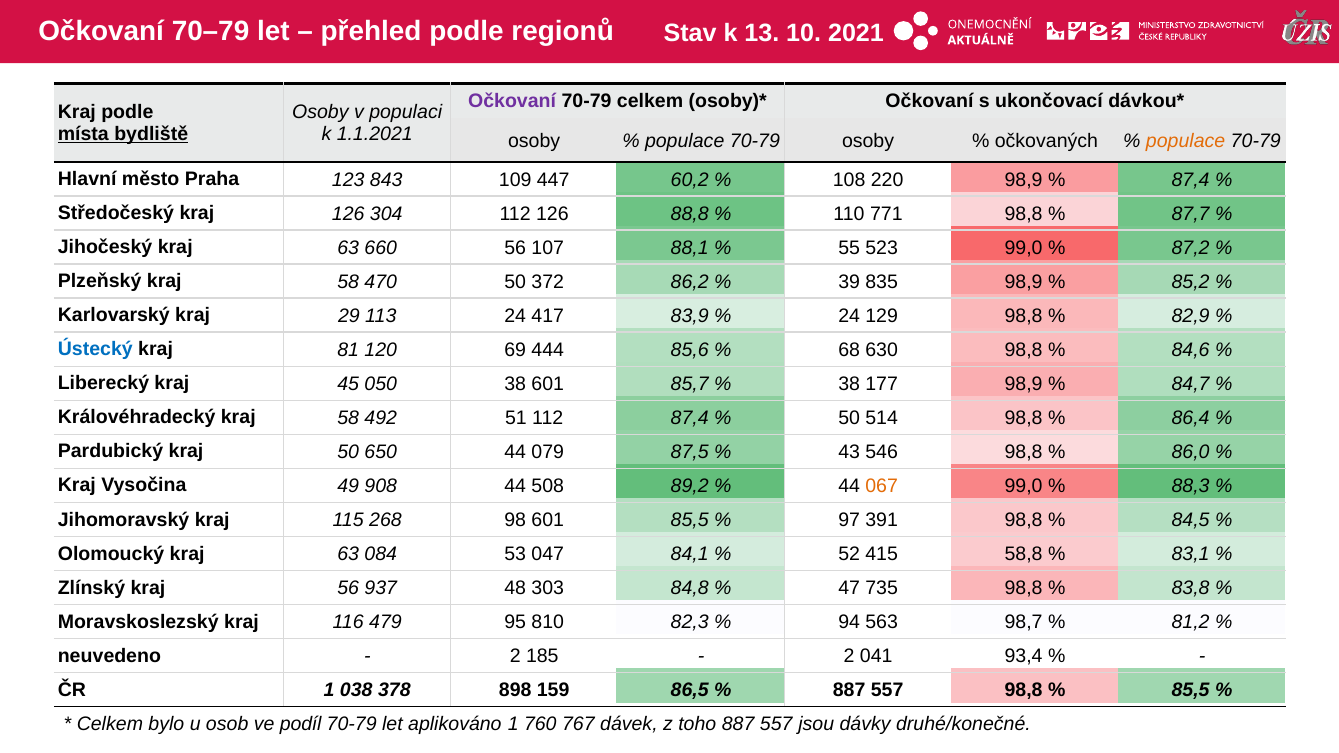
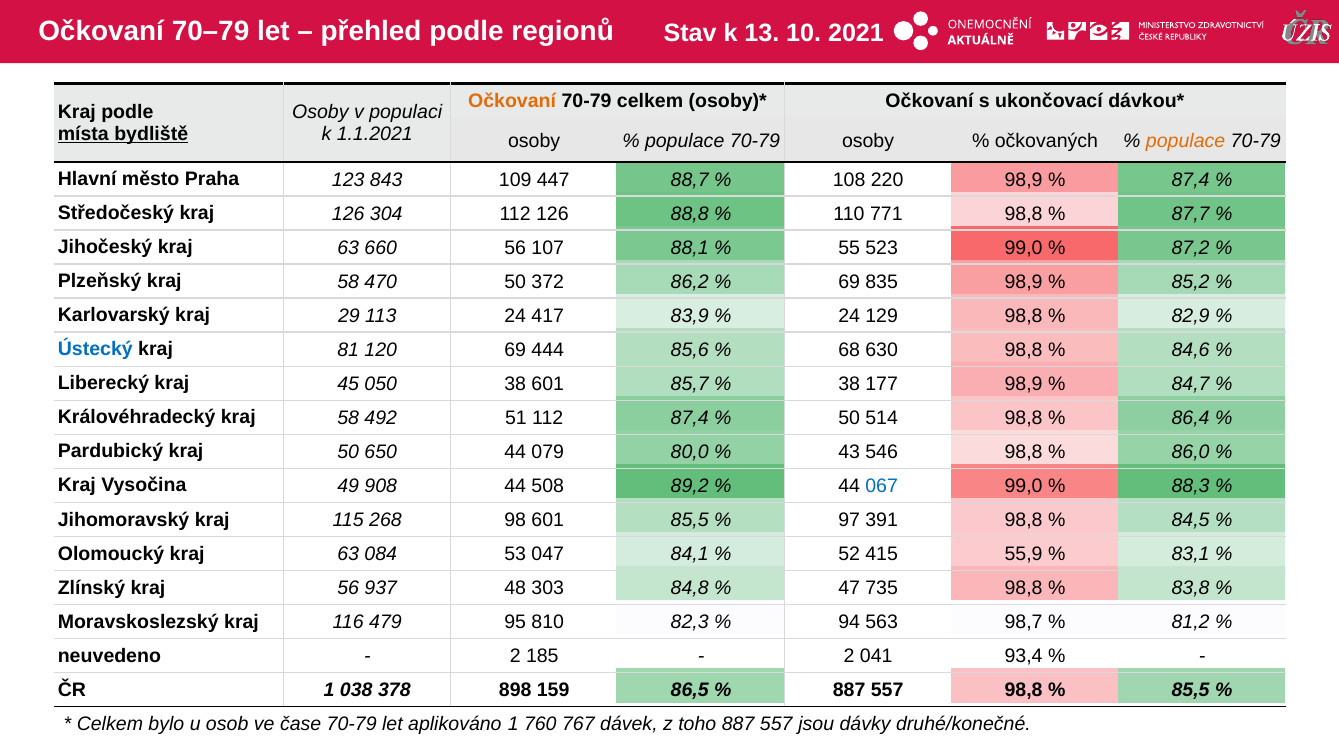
Očkovaní colour: purple -> orange (512, 102)
60,2: 60,2 -> 88,7 (690, 180)
39: 39 -> 69 (849, 282)
87,5: 87,5 -> 80,0 (690, 452)
067 colour: orange -> blue (882, 486)
58,8: 58,8 -> 55,9 (1024, 554)
podíl: podíl -> čase (301, 725)
